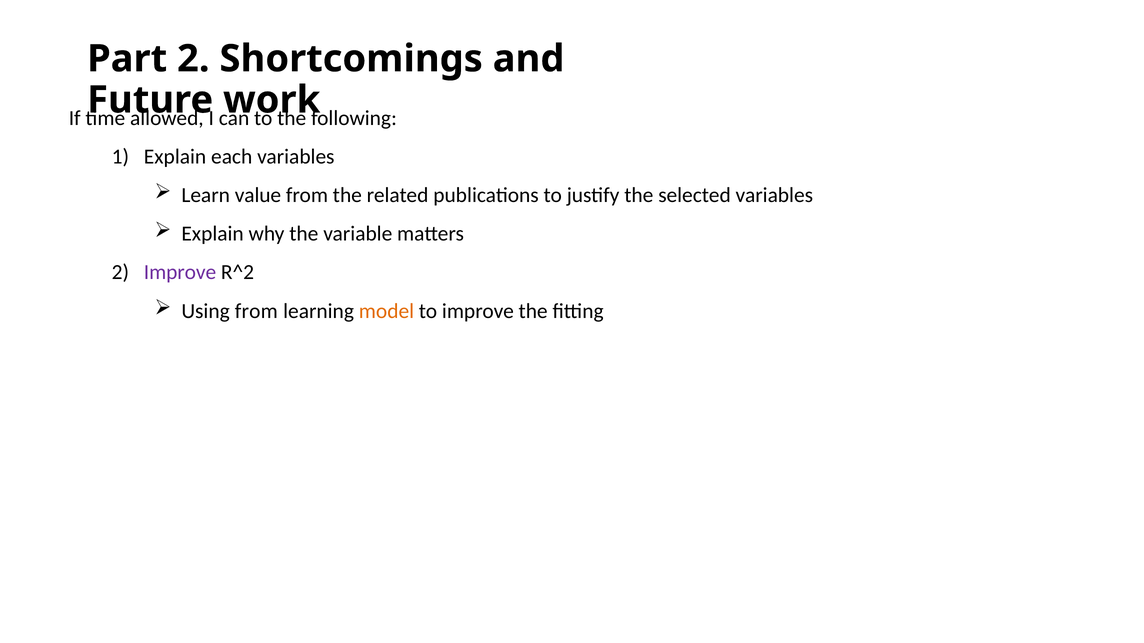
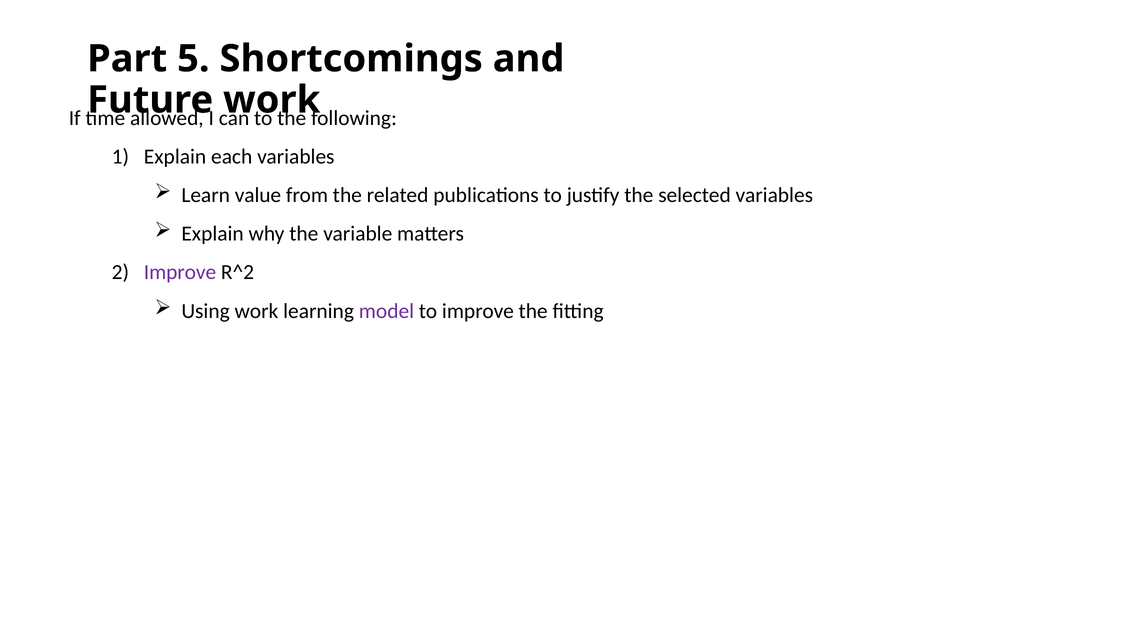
Part 2: 2 -> 5 (193, 59)
Using from: from -> work (256, 311)
model colour: orange -> purple (386, 311)
